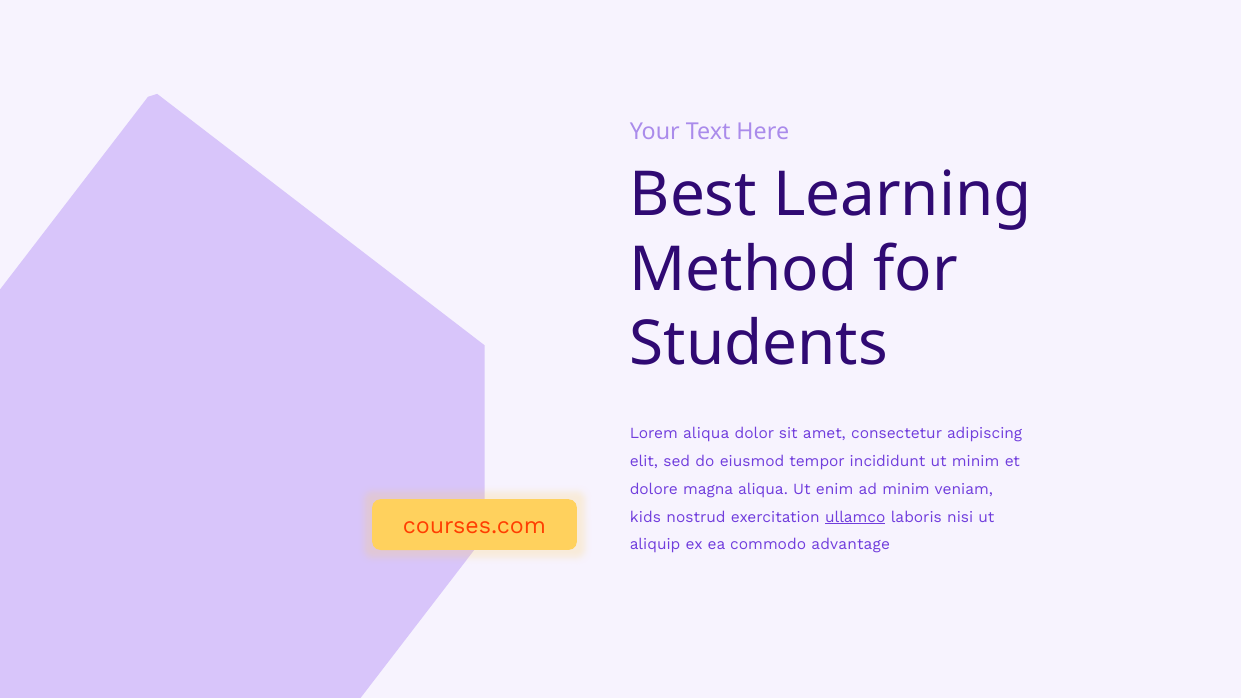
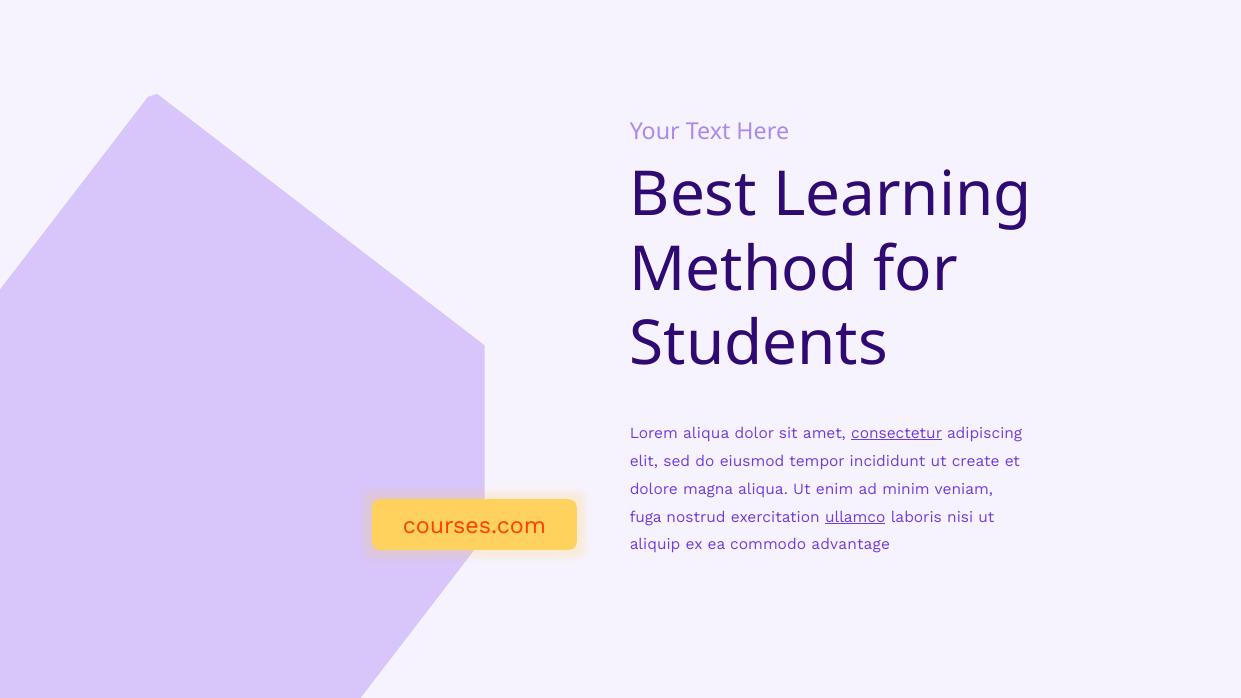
consectetur underline: none -> present (897, 433)
ut minim: minim -> create (976, 461)
kids: kids -> fuga (646, 517)
